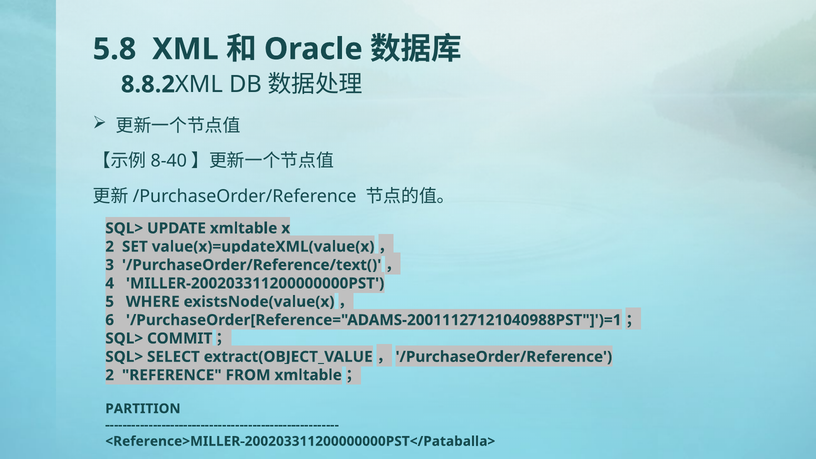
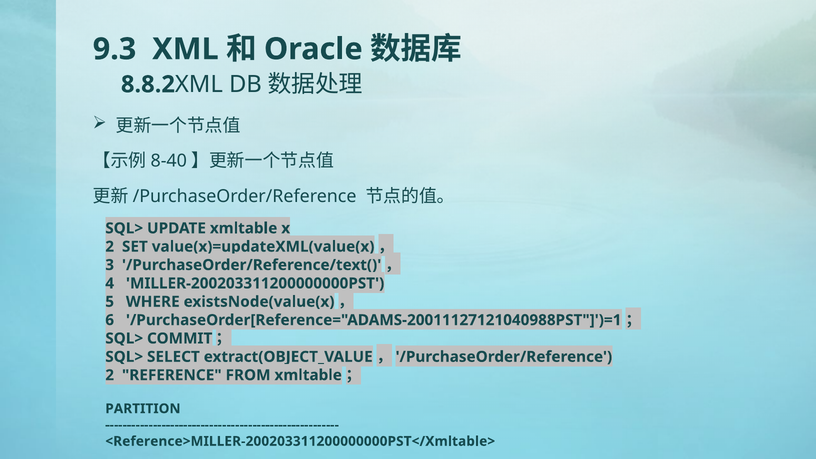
5.8: 5.8 -> 9.3 (115, 49)
<Reference>MILLER-200203311200000000PST</Pataballa>: <Reference>MILLER-200203311200000000PST</Pataballa> -> <Reference>MILLER-200203311200000000PST</Xmltable> (300, 441)
